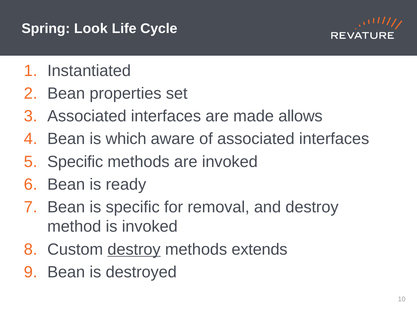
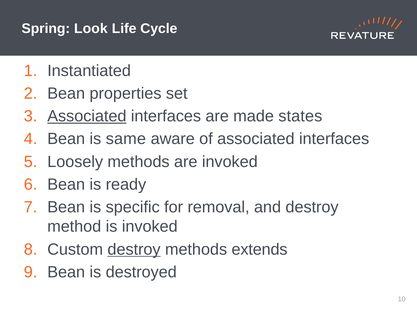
Associated underline: none -> present (87, 116)
allows: allows -> states (300, 116)
which: which -> same (126, 139)
Specific: Specific -> Loosely (75, 162)
